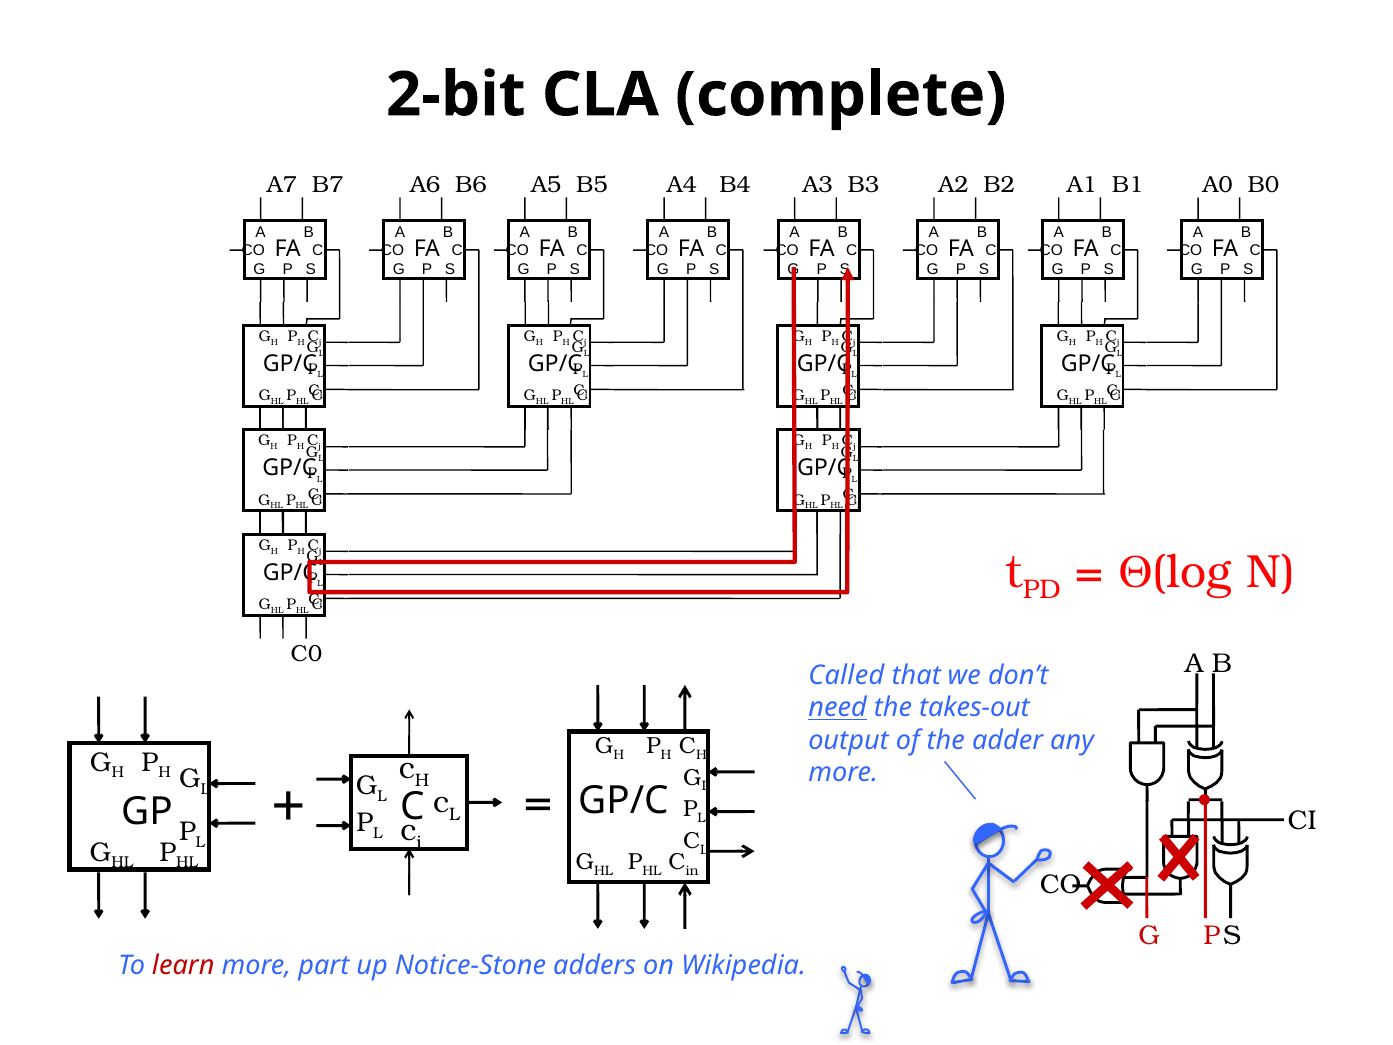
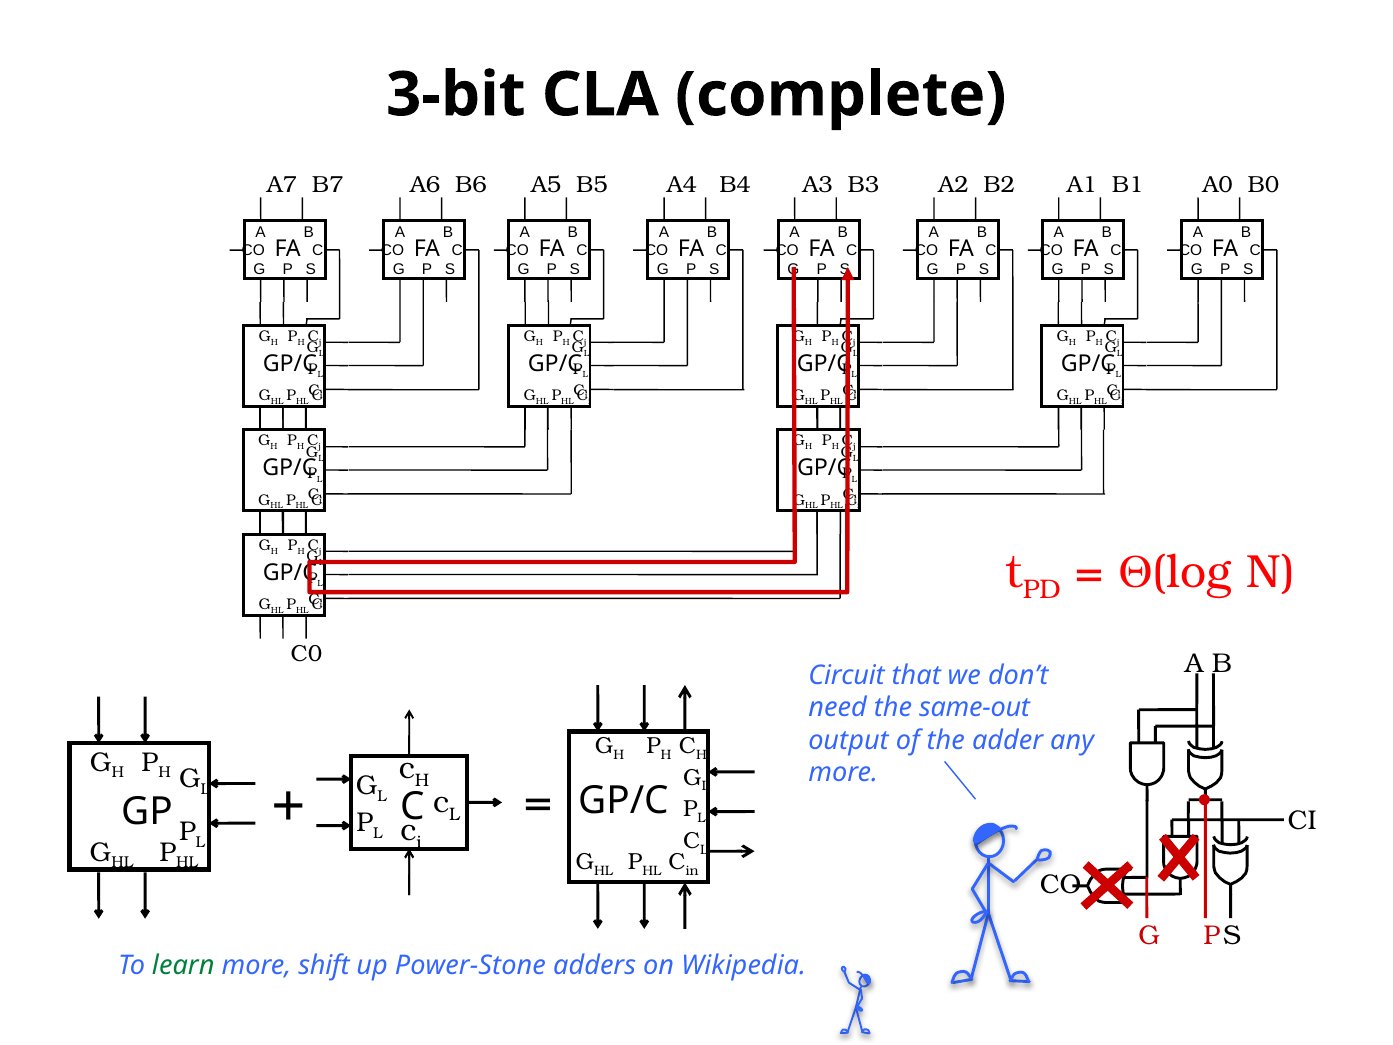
2-bit: 2-bit -> 3-bit (456, 95)
Called: Called -> Circuit (847, 675)
need underline: present -> none (838, 708)
takes-out: takes-out -> same-out (975, 708)
learn colour: red -> green (183, 965)
part: part -> shift (324, 965)
Notice-Stone: Notice-Stone -> Power-Stone (470, 965)
